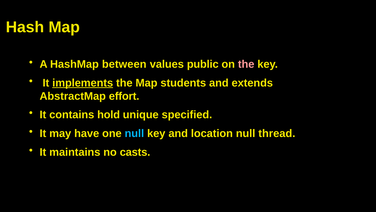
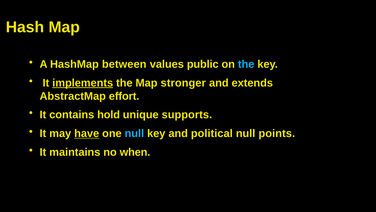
the colour: pink -> light blue (246, 64)
students: students -> stronger (183, 83)
specified: specified -> supports (187, 115)
have underline: none -> present (87, 133)
location: location -> political (212, 133)
thread: thread -> points (277, 133)
casts: casts -> when (135, 152)
